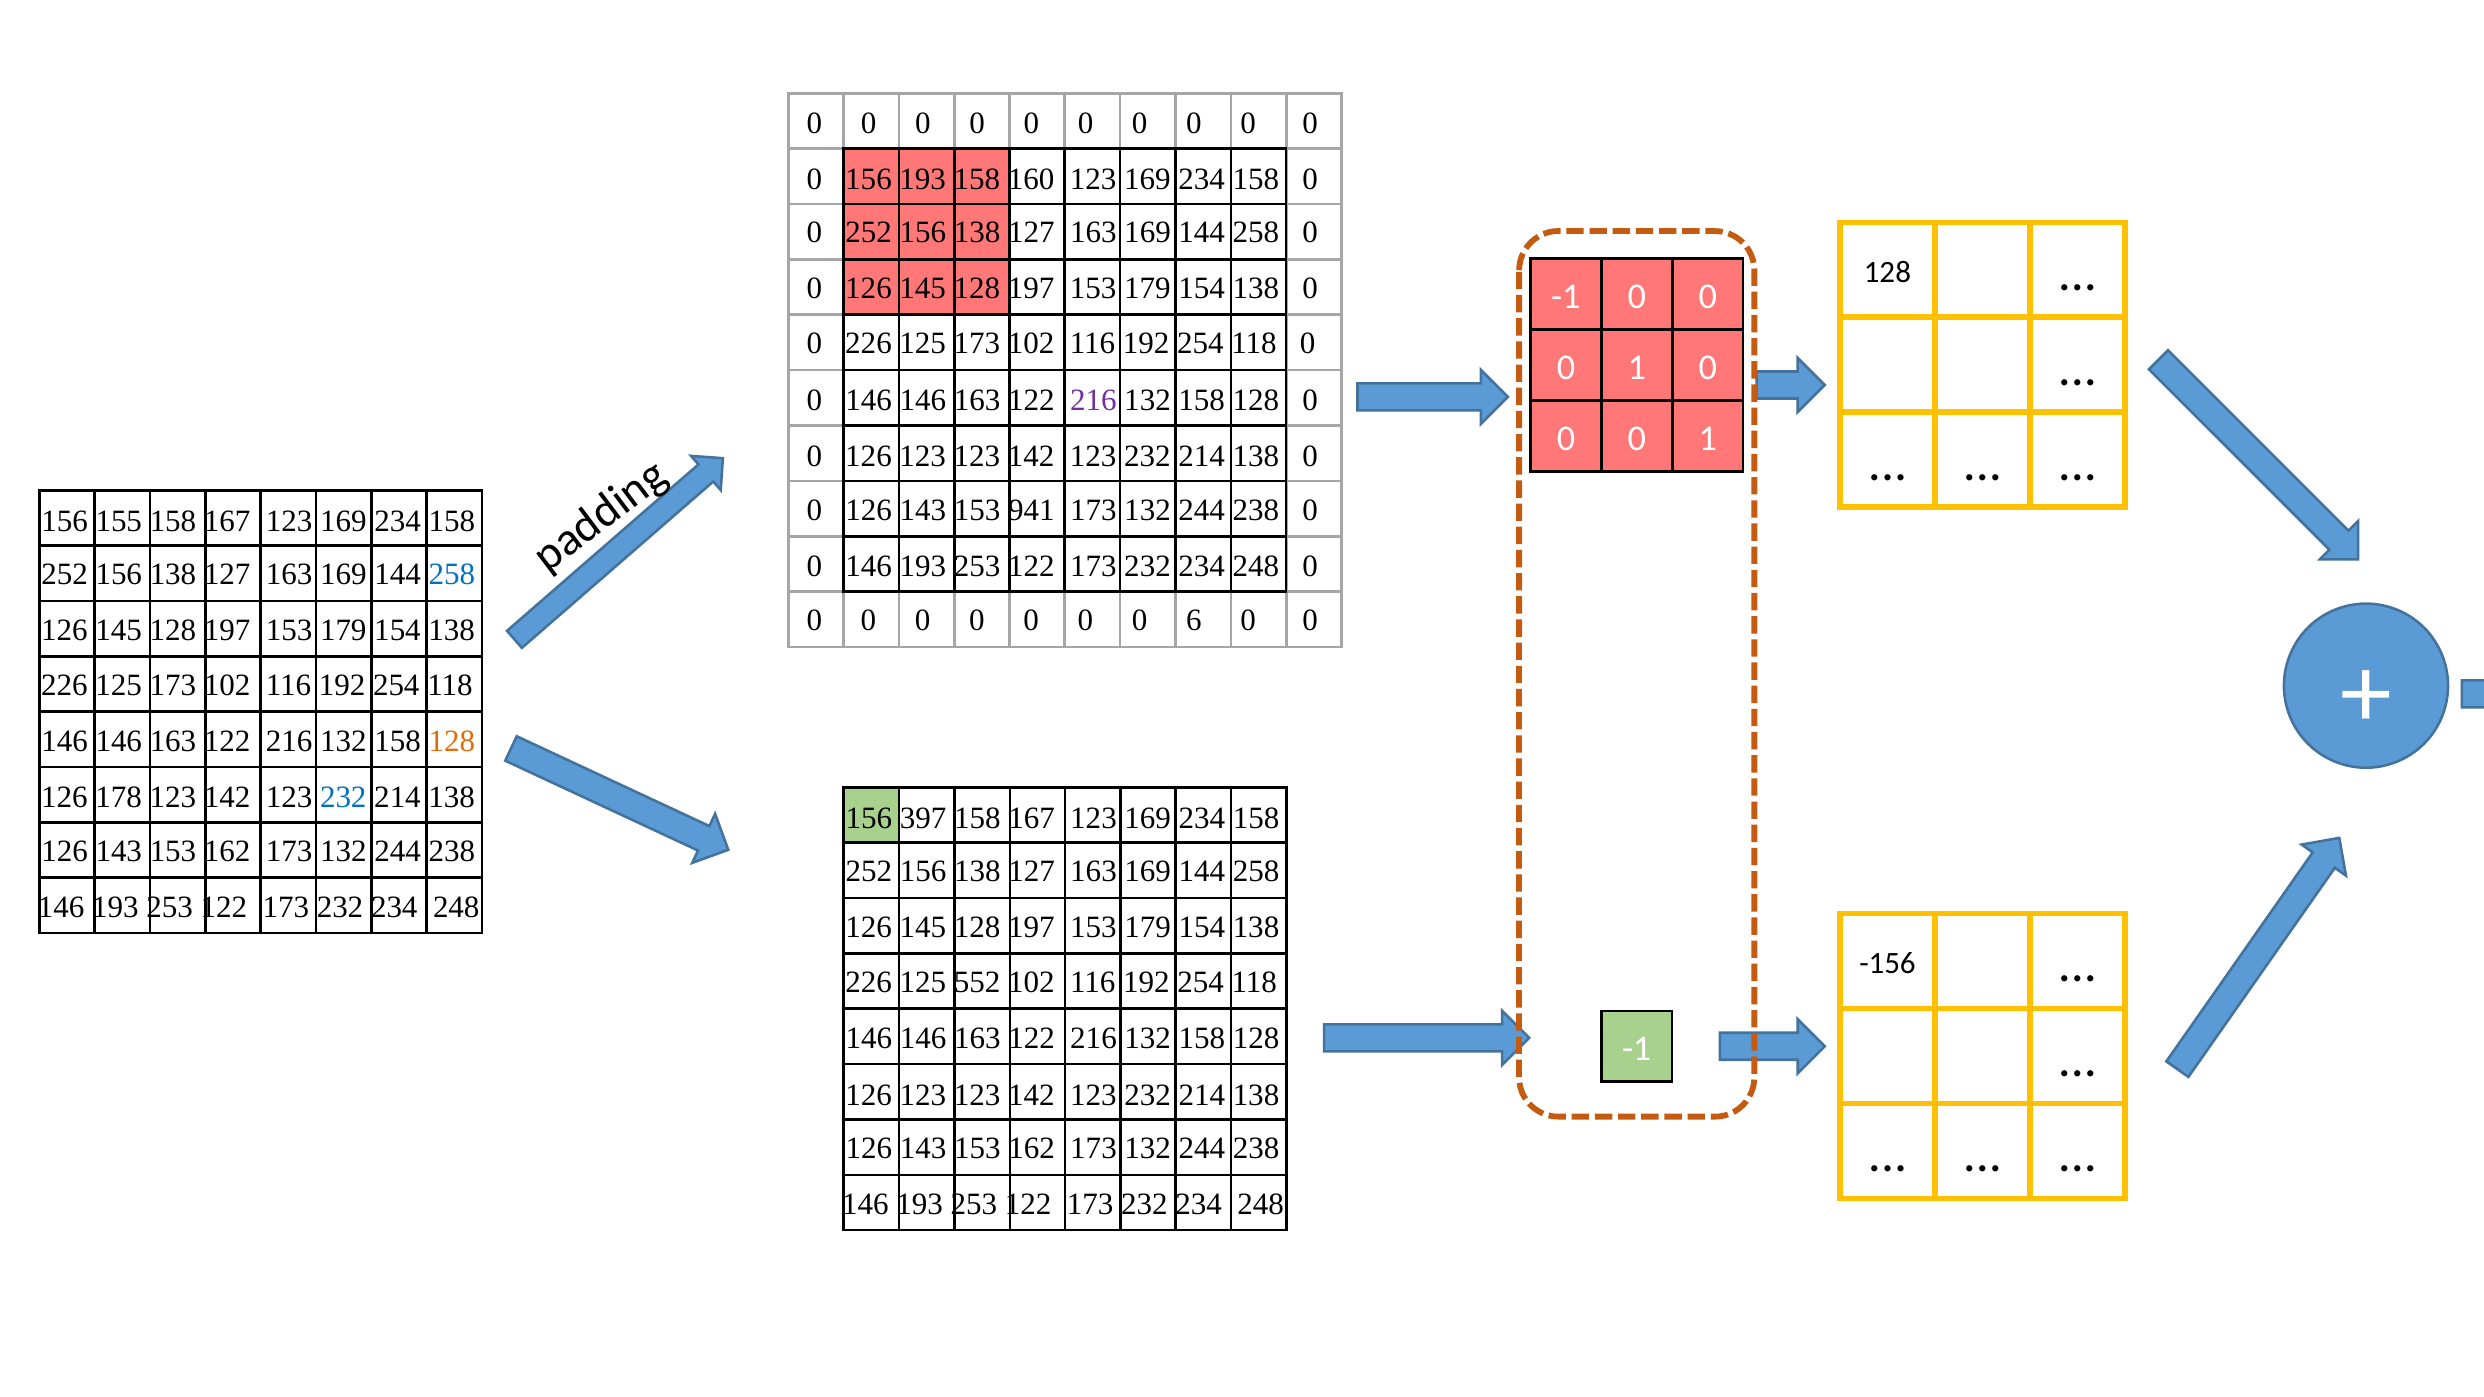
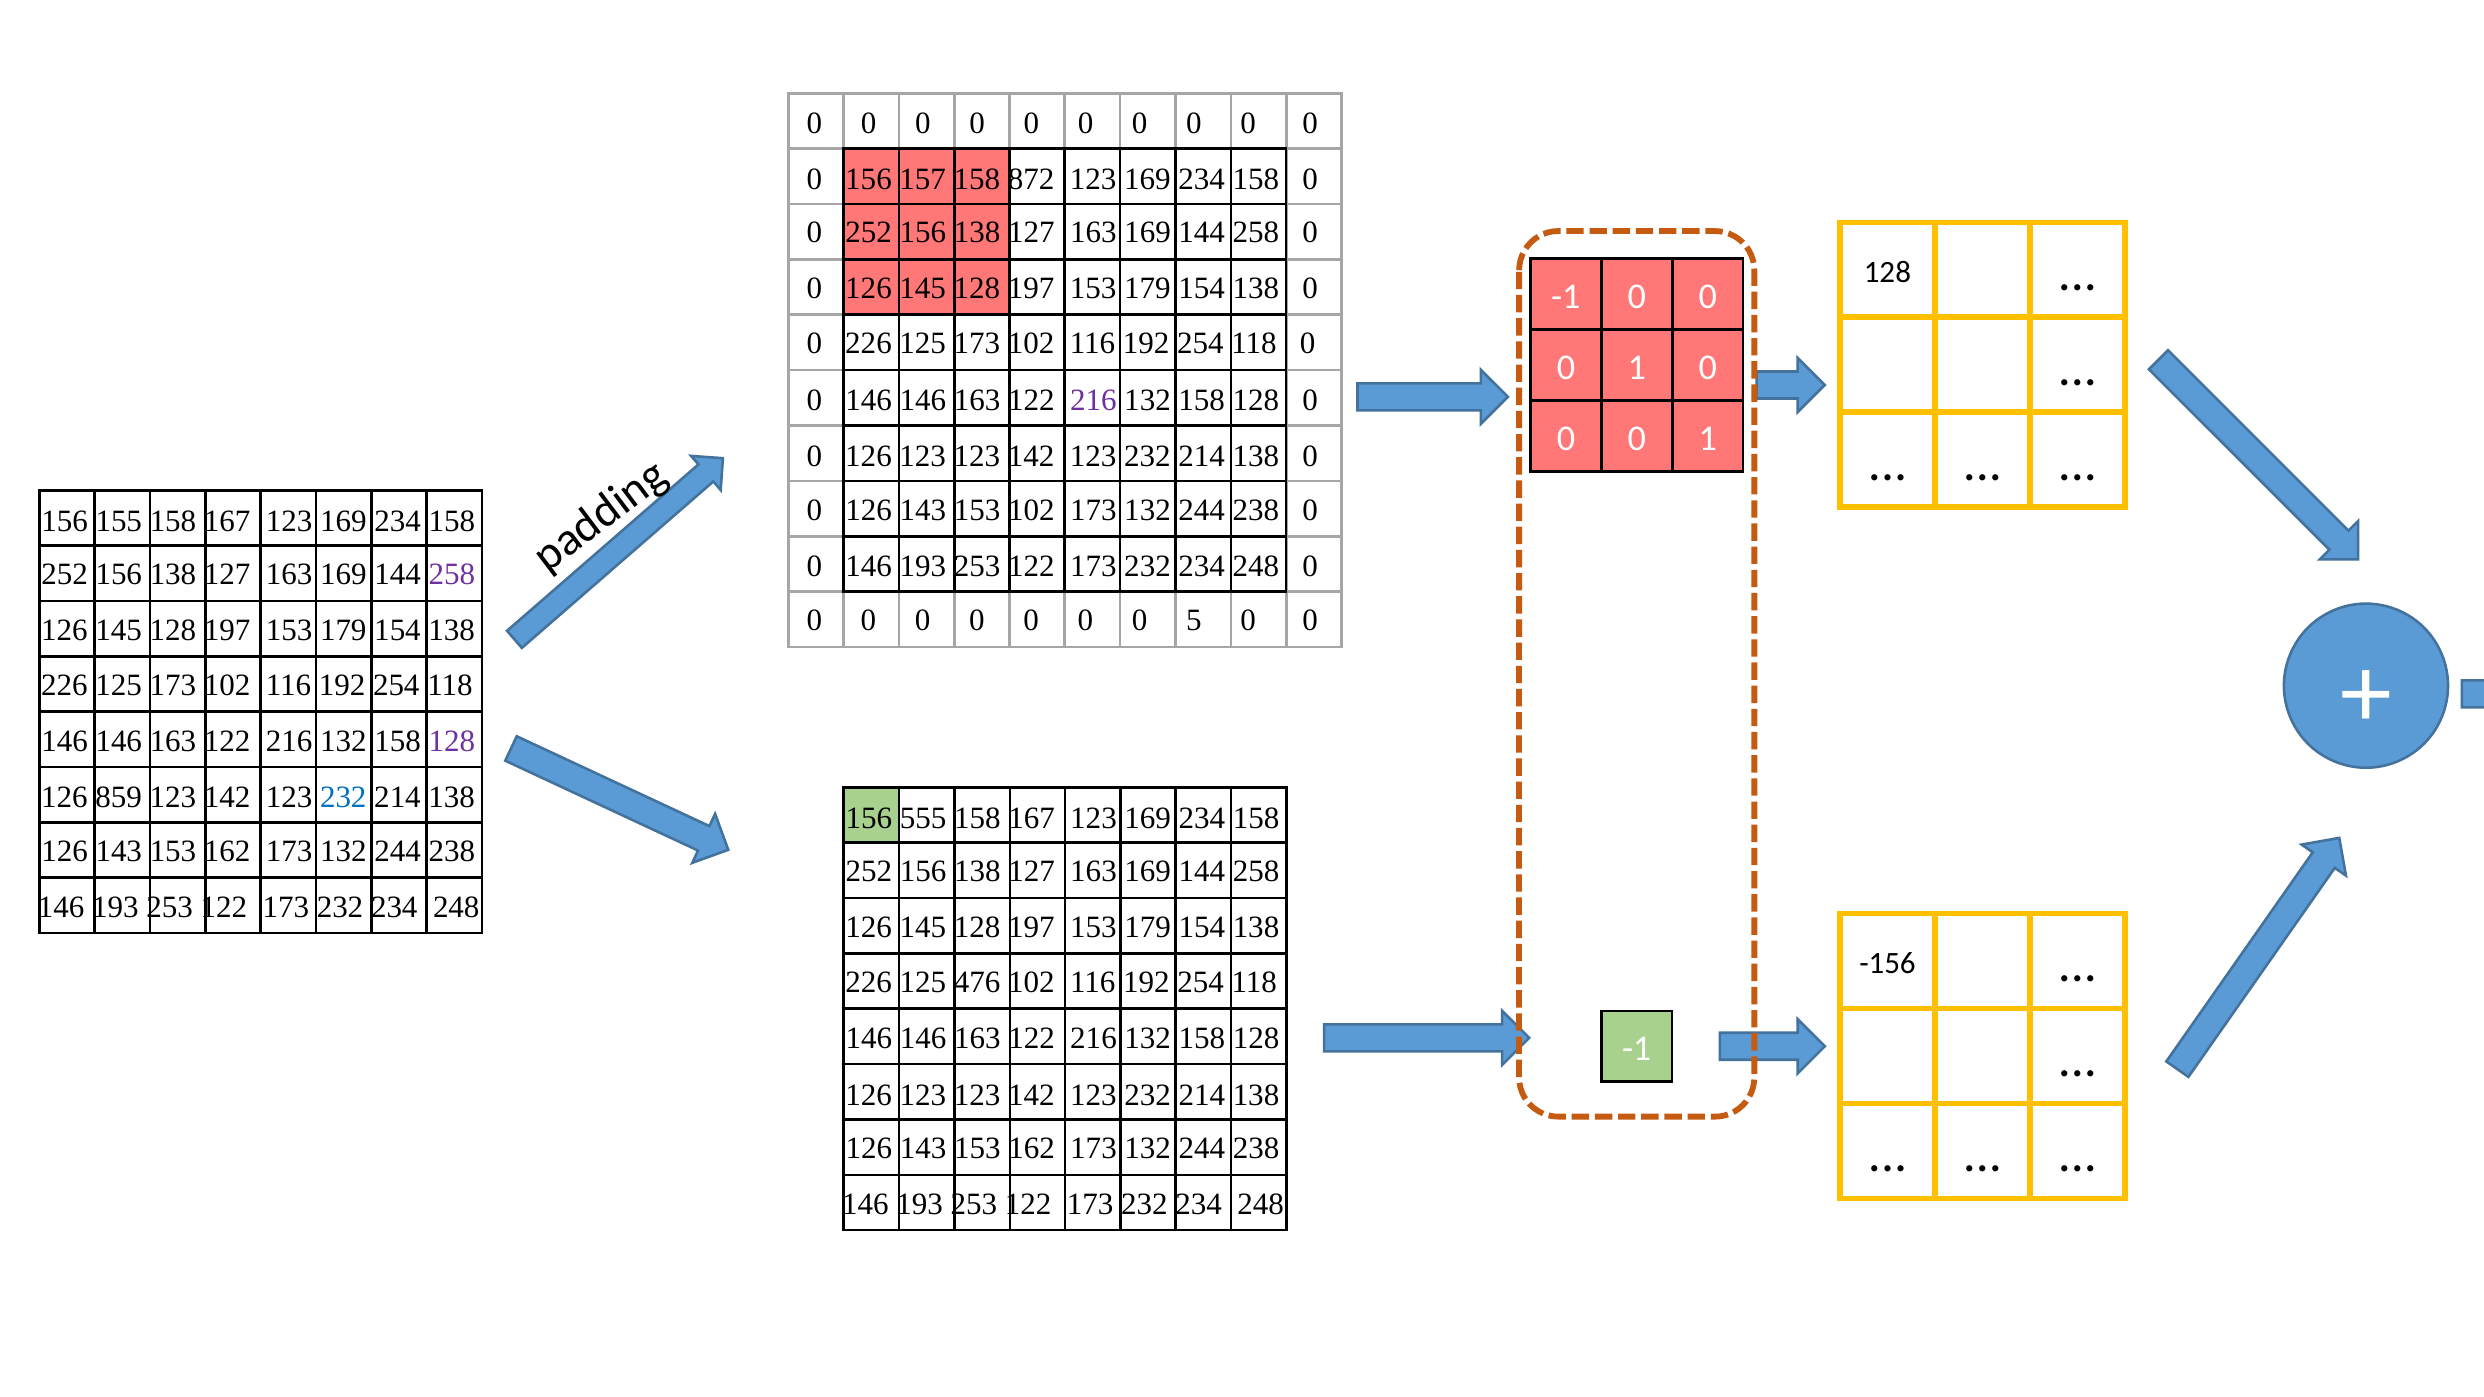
156 193: 193 -> 157 (923, 179)
160: 160 -> 872 (1031, 179)
153 941: 941 -> 102 (1031, 510)
258 colour: blue -> purple (452, 574)
6: 6 -> 5 (1194, 621)
128 colour: orange -> purple (452, 742)
178: 178 -> 859 (119, 798)
397: 397 -> 555 (923, 818)
552: 552 -> 476 (977, 982)
